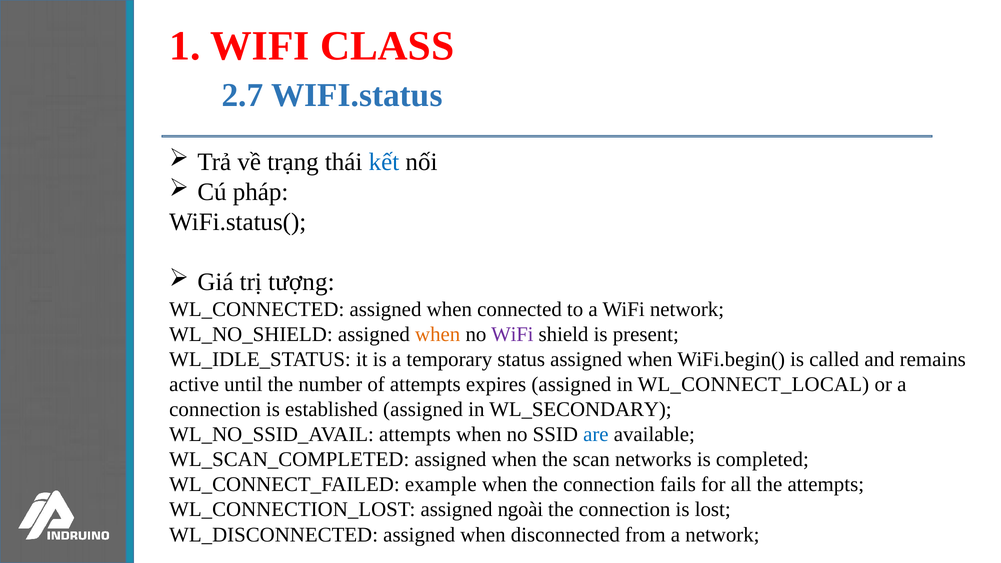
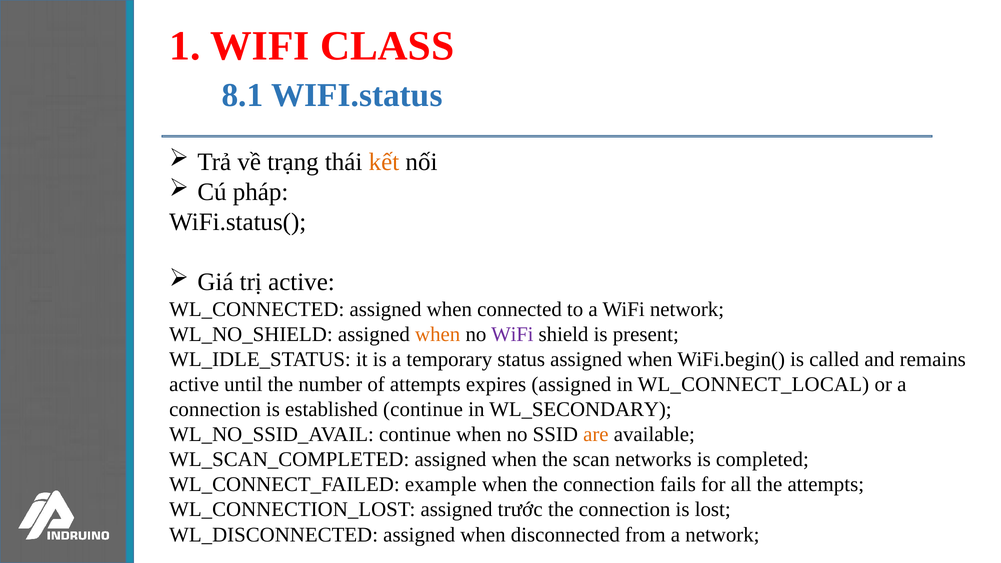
2.7: 2.7 -> 8.1 (242, 95)
kết colour: blue -> orange (384, 162)
trị tượng: tượng -> active (301, 282)
established assigned: assigned -> continue (423, 410)
WL_NO_SSID_AVAIL attempts: attempts -> continue (415, 435)
are colour: blue -> orange (596, 435)
ngoài: ngoài -> trước (520, 510)
